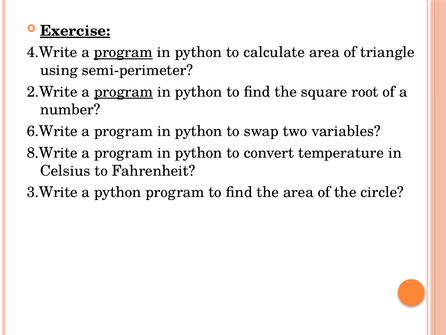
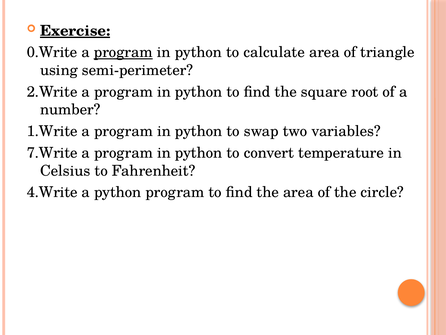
4.Write: 4.Write -> 0.Write (52, 52)
program underline: present -> none (123, 92)
6.Write: 6.Write -> 1.Write (52, 131)
8.Write: 8.Write -> 7.Write (52, 153)
3.Write: 3.Write -> 4.Write (52, 192)
